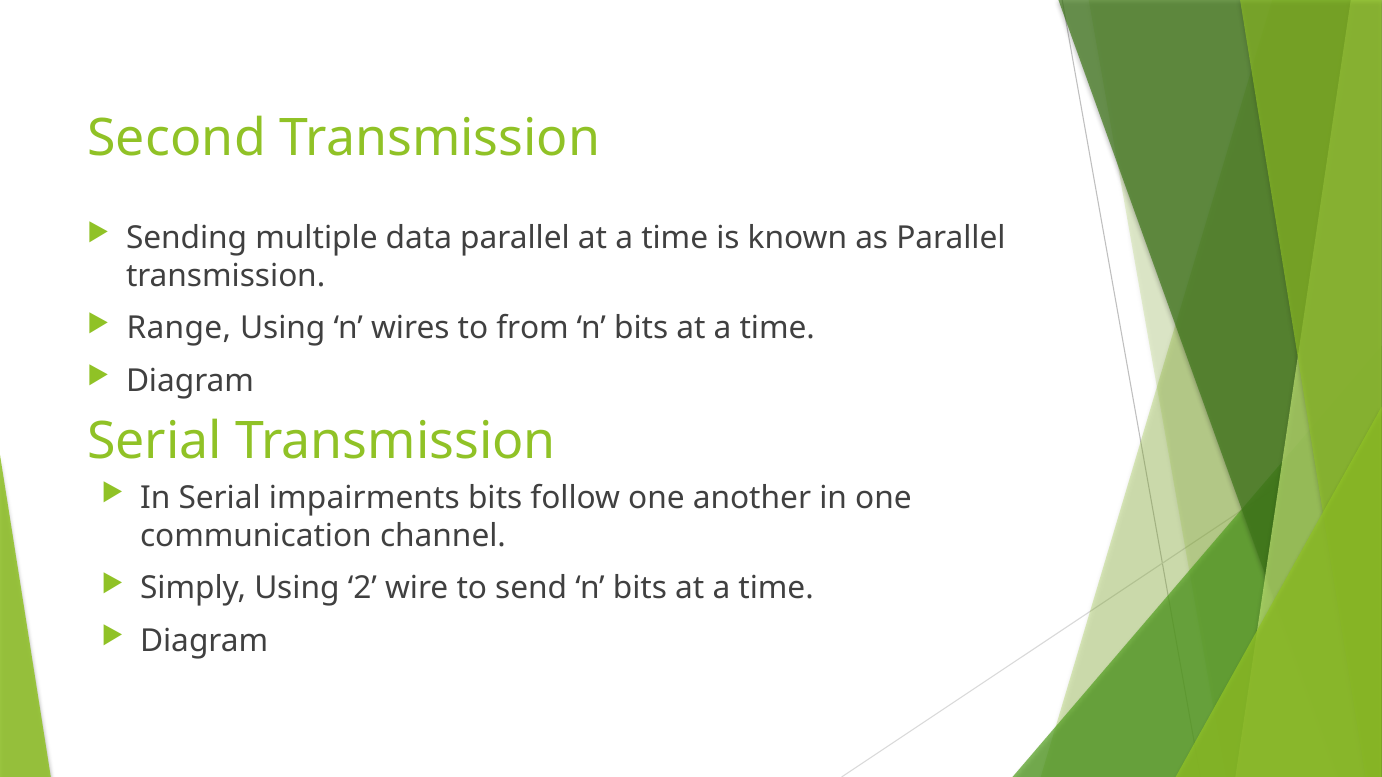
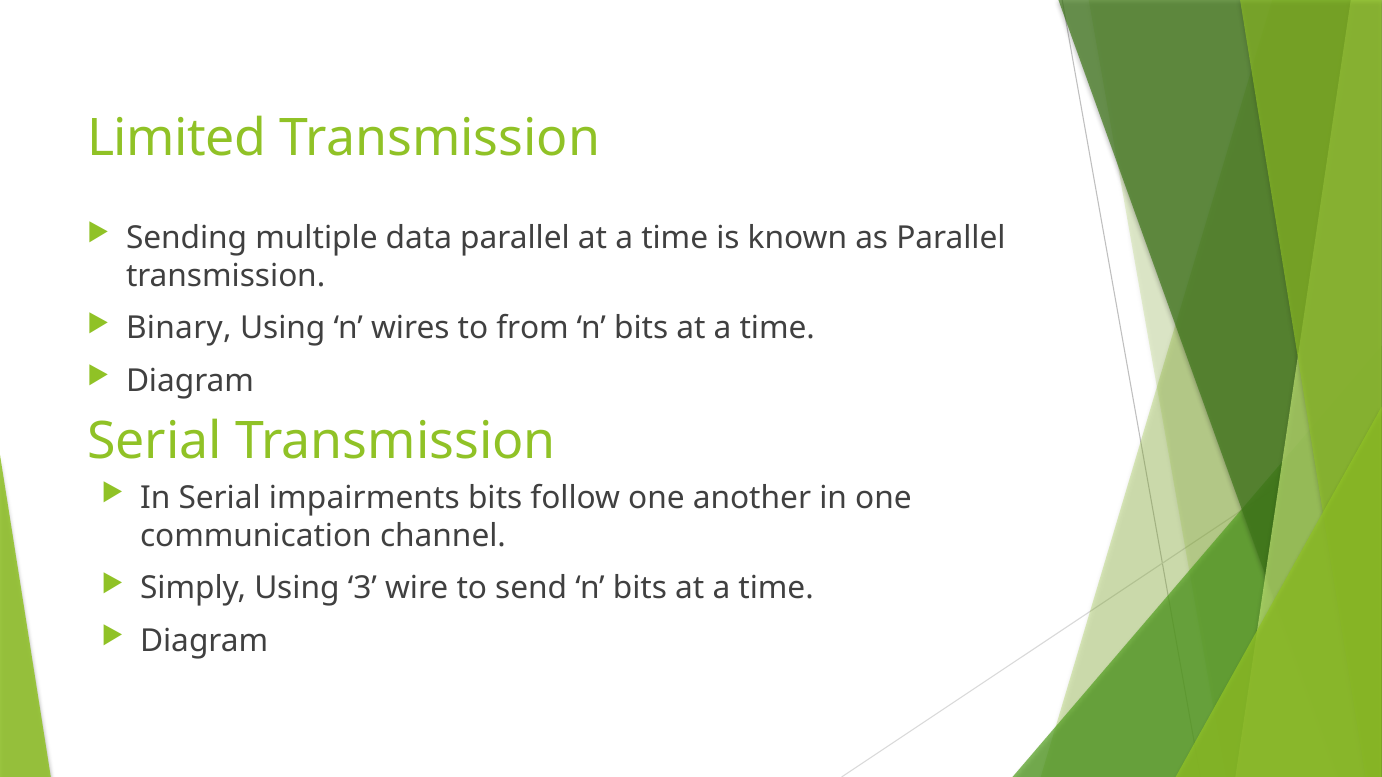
Second: Second -> Limited (177, 138)
Range: Range -> Binary (179, 329)
2: 2 -> 3 (362, 589)
